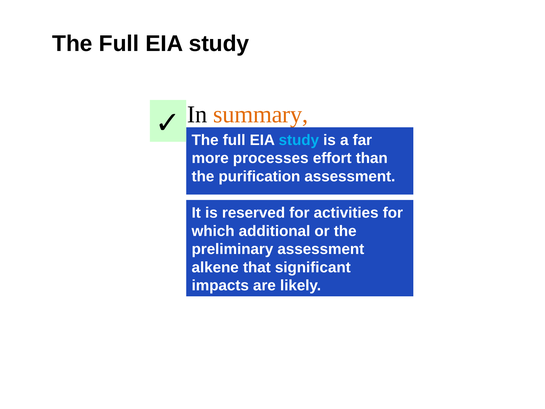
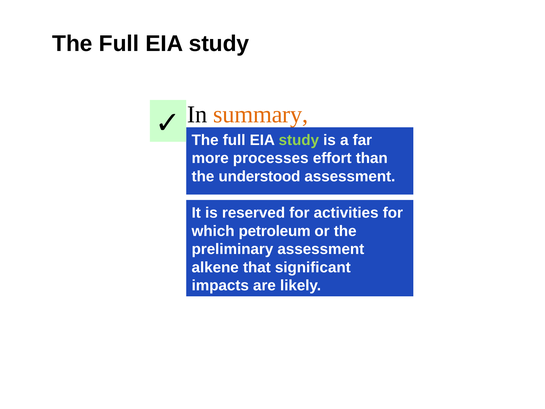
study colour: light blue -> light green (299, 140)
purification: purification -> understood (259, 176)
additional: additional -> petroleum (275, 231)
